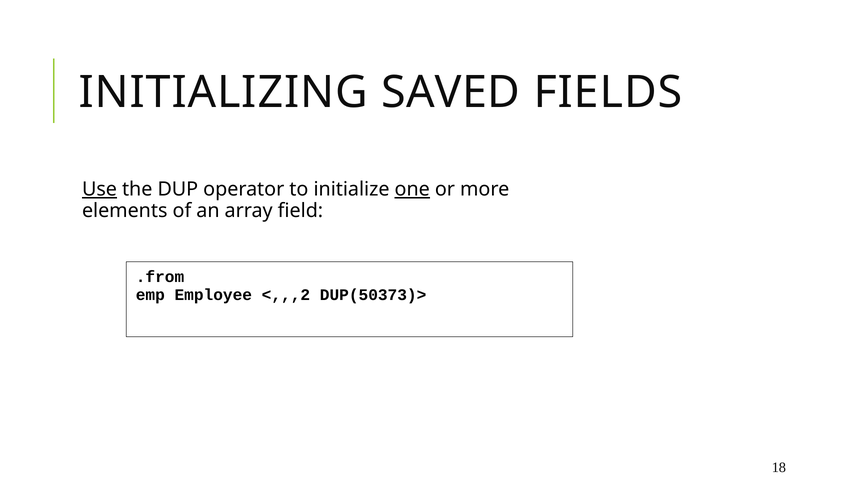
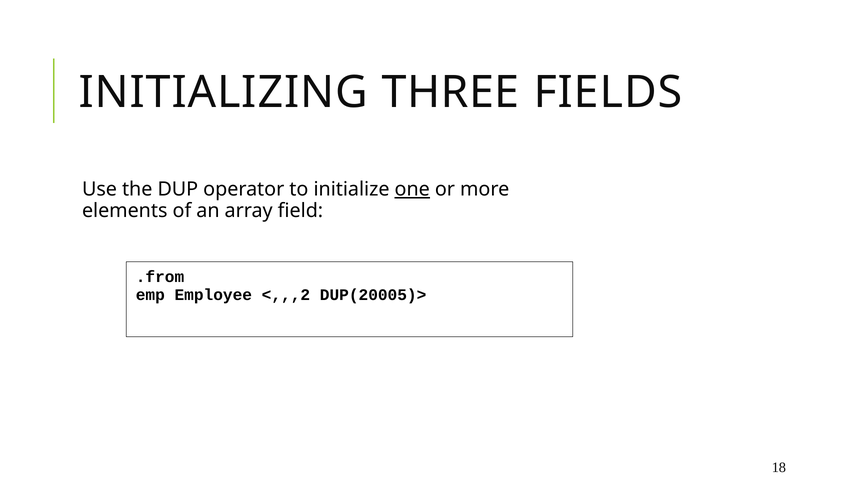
SAVED: SAVED -> THREE (451, 92)
Use underline: present -> none (99, 189)
DUP(50373)>: DUP(50373)> -> DUP(20005)> (373, 295)
